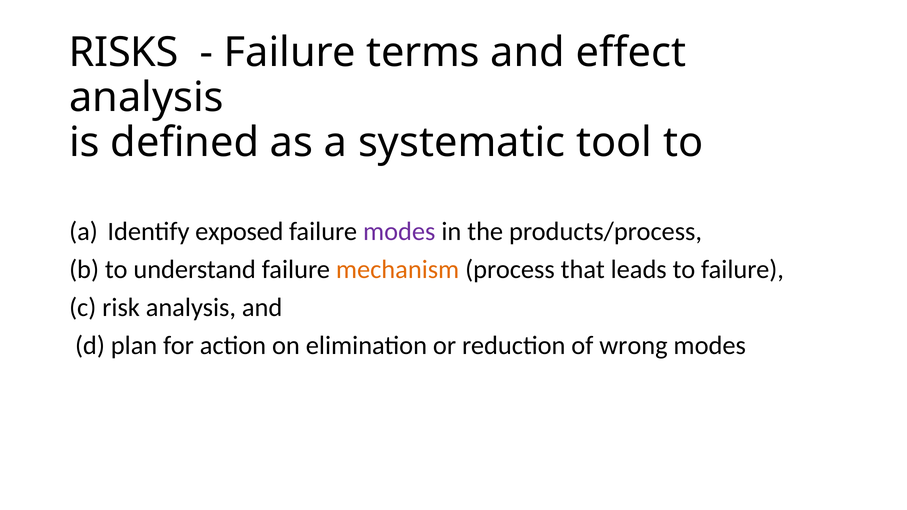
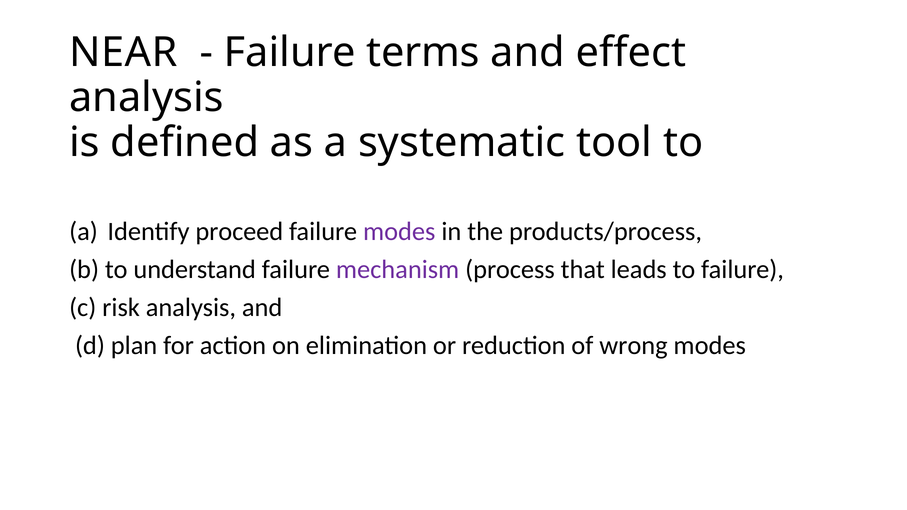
RISKS: RISKS -> NEAR (123, 53)
exposed: exposed -> proceed (239, 232)
mechanism colour: orange -> purple (398, 270)
